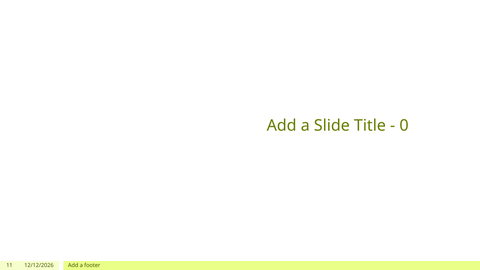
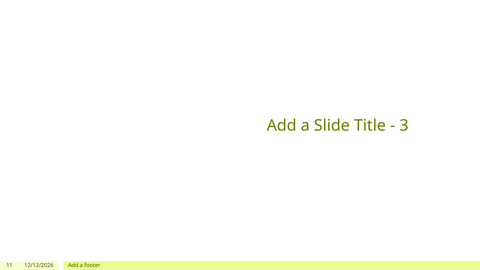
0: 0 -> 3 (404, 126)
